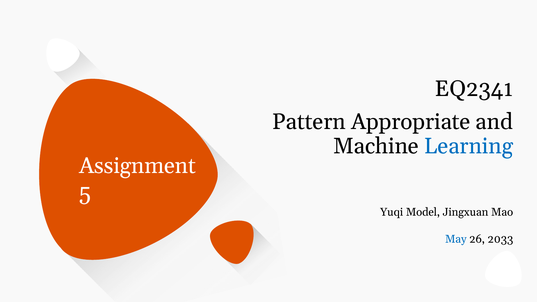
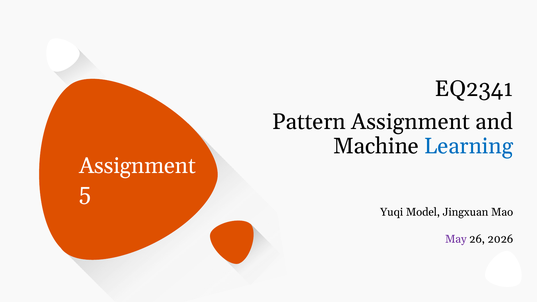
Pattern Appropriate: Appropriate -> Assignment (411, 122)
May colour: blue -> purple (456, 239)
2033: 2033 -> 2026 (500, 239)
